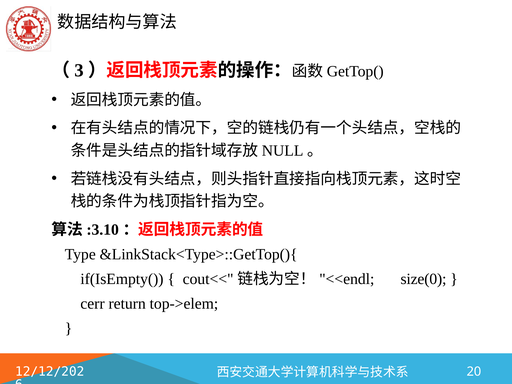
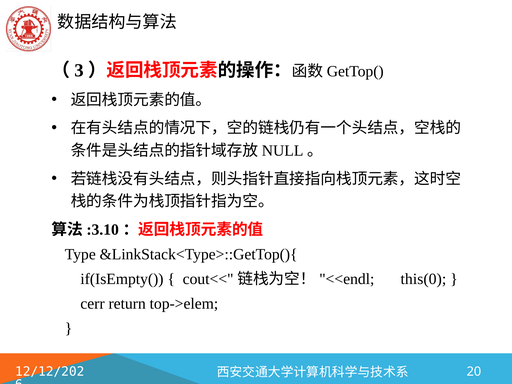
size(0: size(0 -> this(0 (423, 279)
